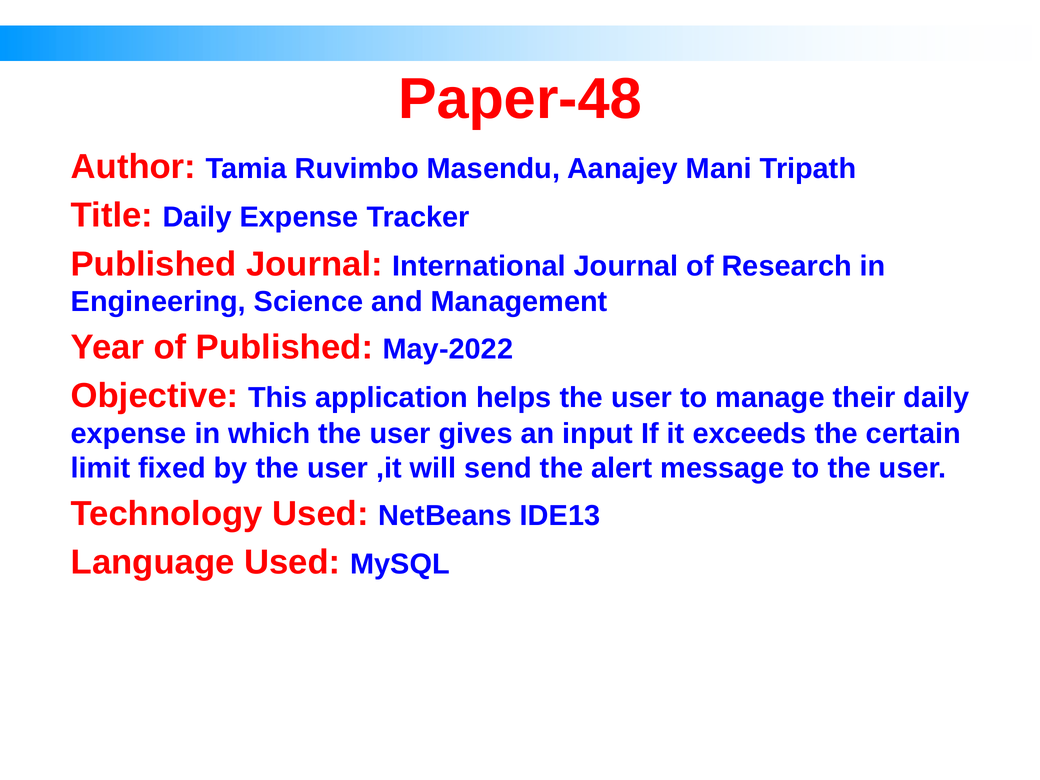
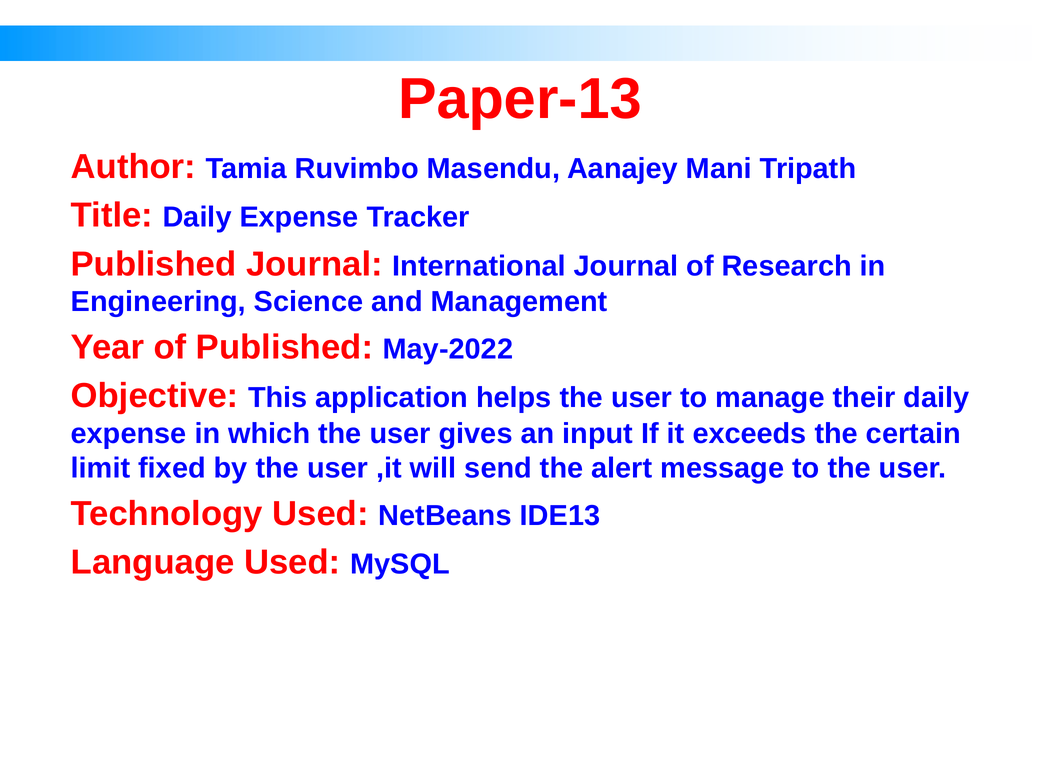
Paper-48: Paper-48 -> Paper-13 (520, 99)
